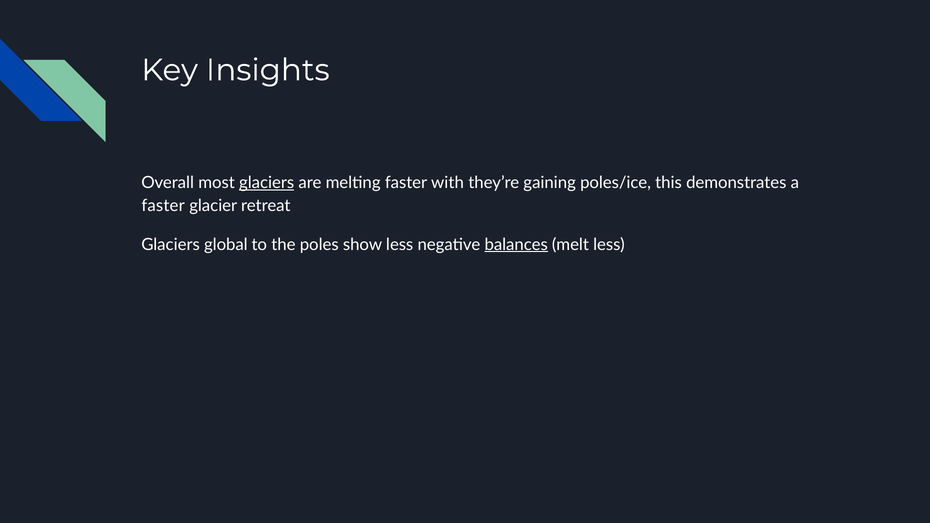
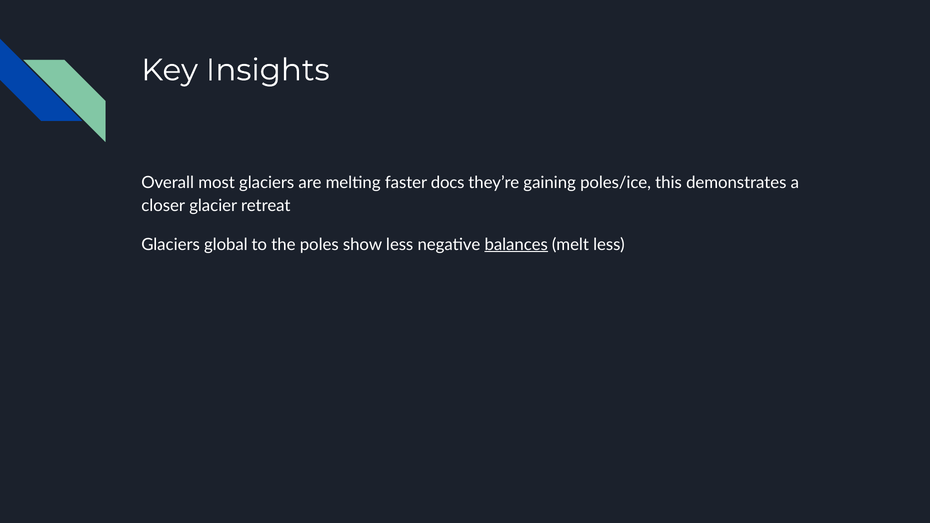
glaciers underline: present -> none (267, 183)
with: with -> docs (448, 183)
faster: faster -> closer (163, 206)
